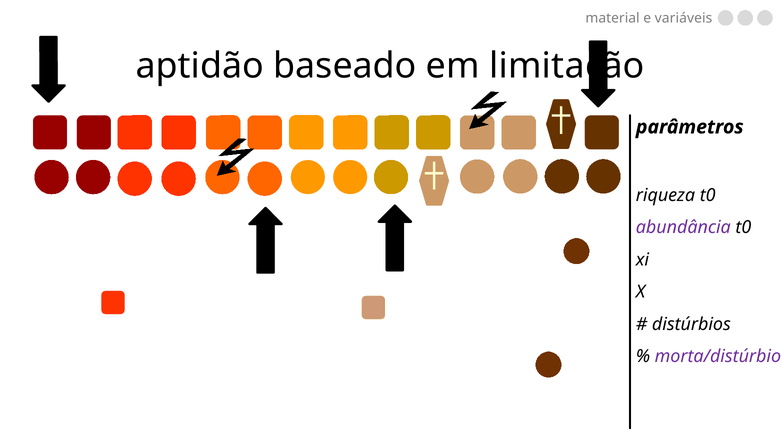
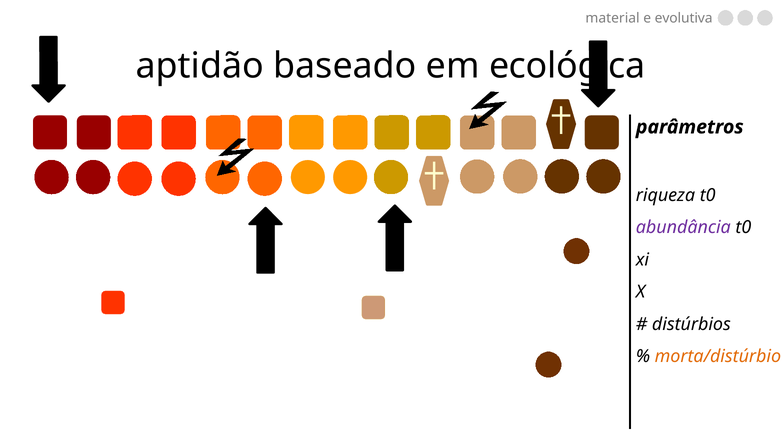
variáveis: variáveis -> evolutiva (684, 18)
limitação: limitação -> ecológica (567, 66)
morta/distúrbio colour: purple -> orange (718, 356)
